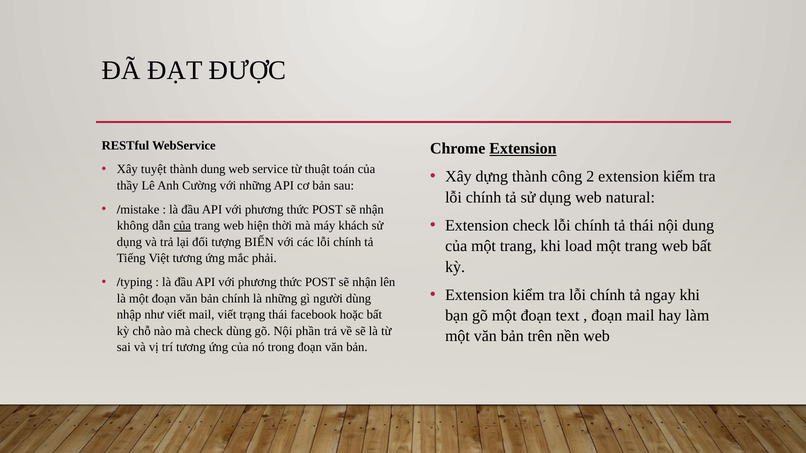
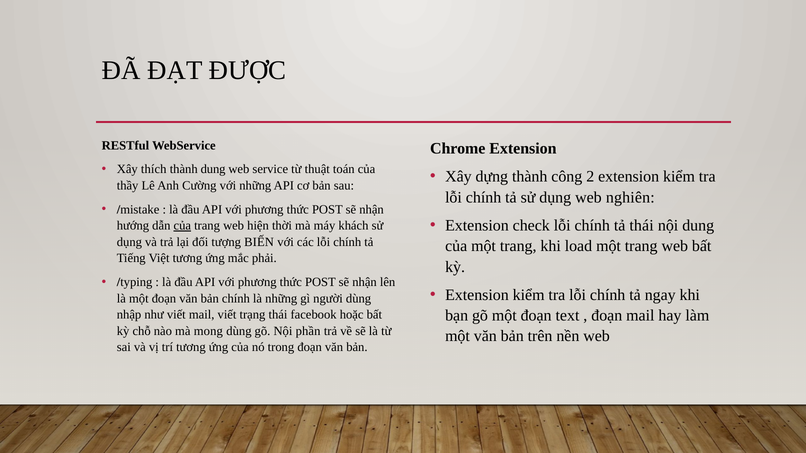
Extension underline: present -> none (523, 149)
tuyệt: tuyệt -> thích (154, 169)
natural: natural -> nghiên (630, 197)
không: không -> hướng (133, 226)
mà check: check -> mong (208, 331)
